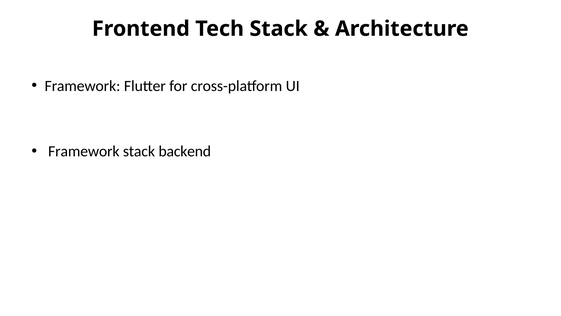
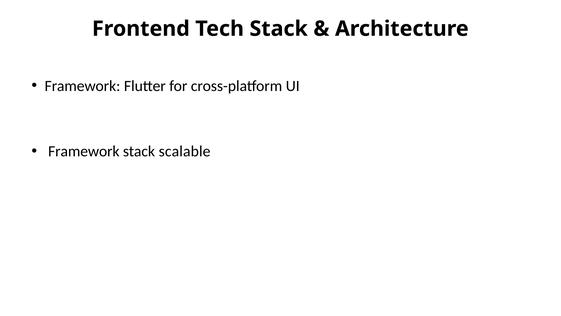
backend: backend -> scalable (185, 151)
